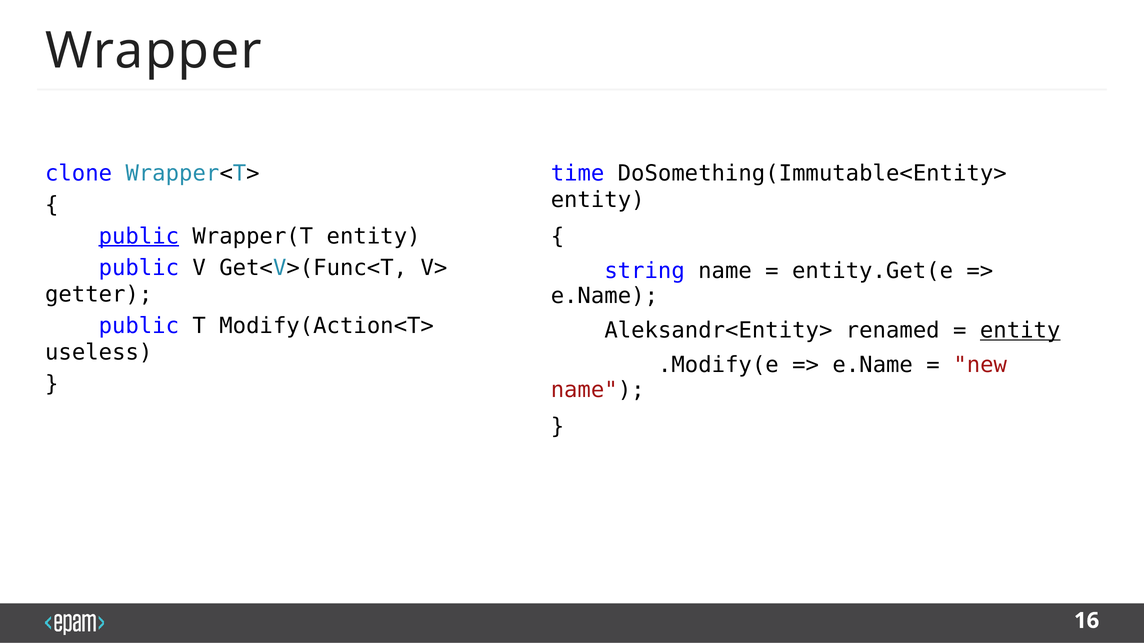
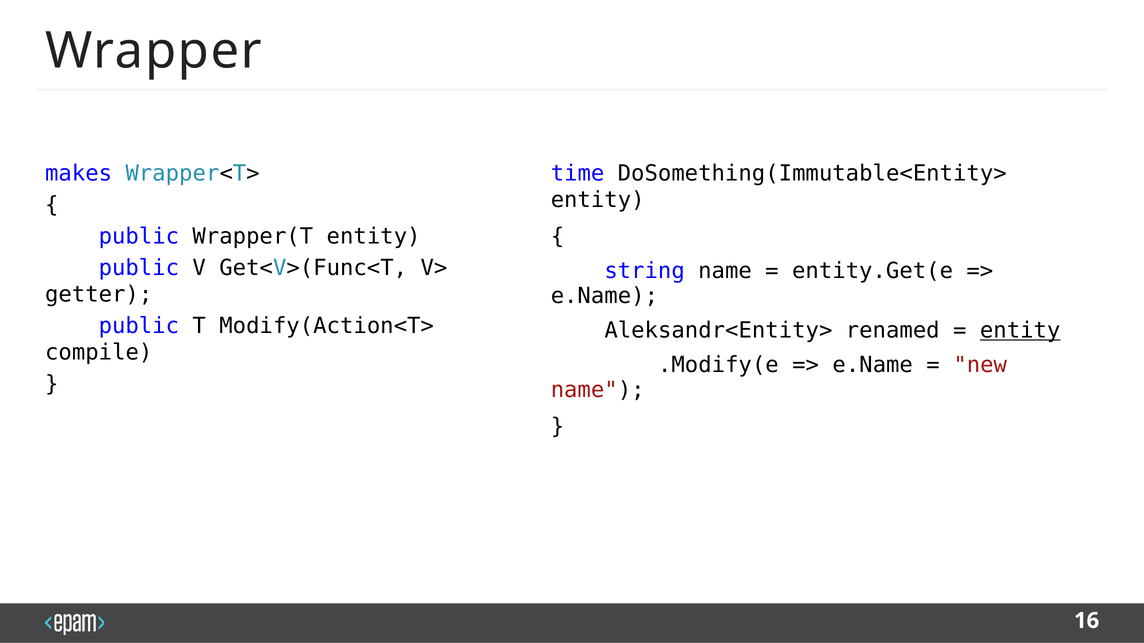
clone: clone -> makes (79, 174)
public underline: present -> none (139, 237)
useless: useless -> compile (99, 353)
